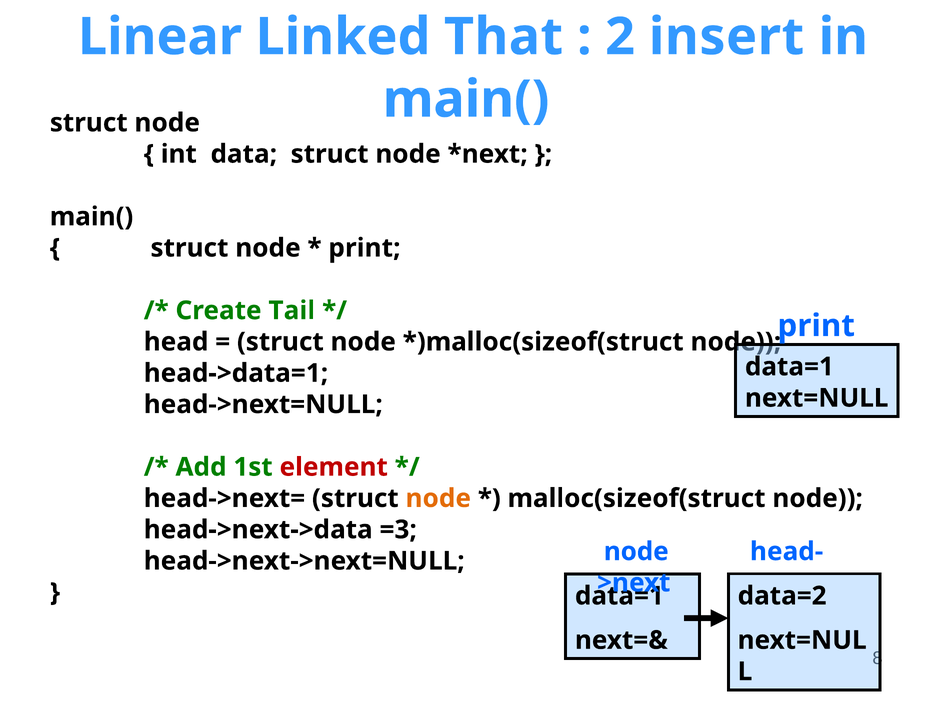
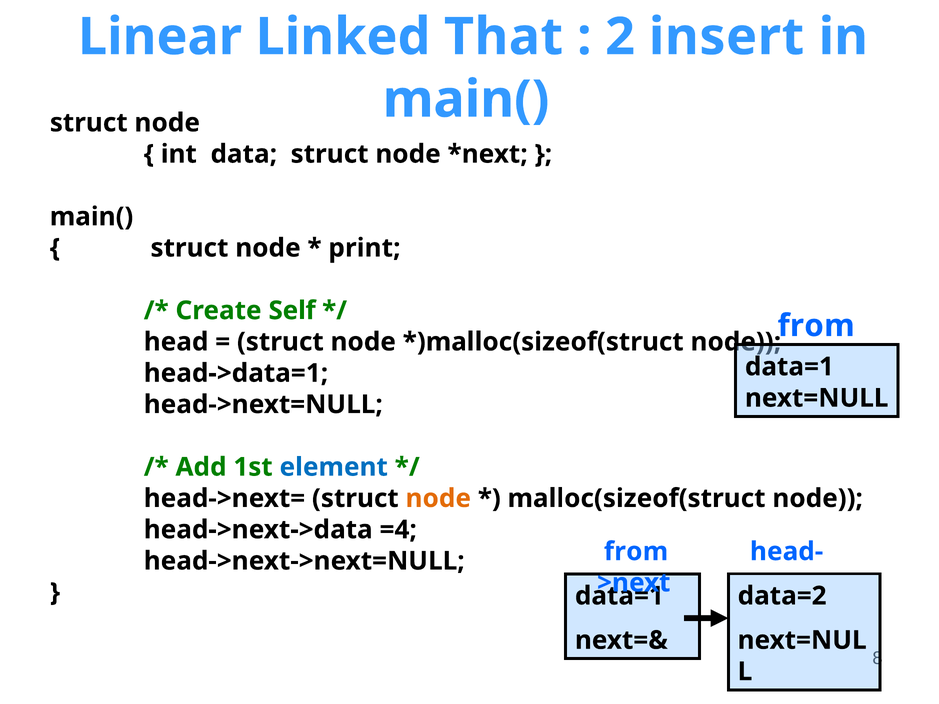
Tail: Tail -> Self (292, 311)
print: print -> from (816, 326)
element colour: red -> blue (334, 467)
=3: =3 -> =4 (398, 530)
node: node -> from (636, 552)
